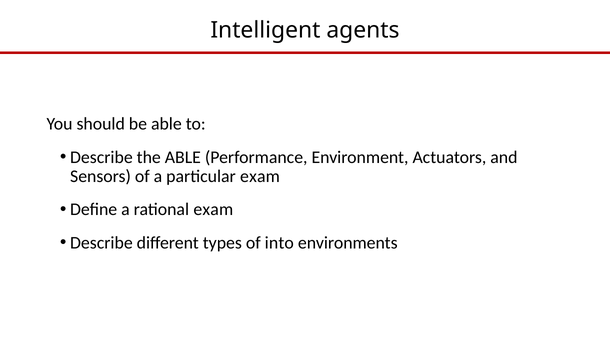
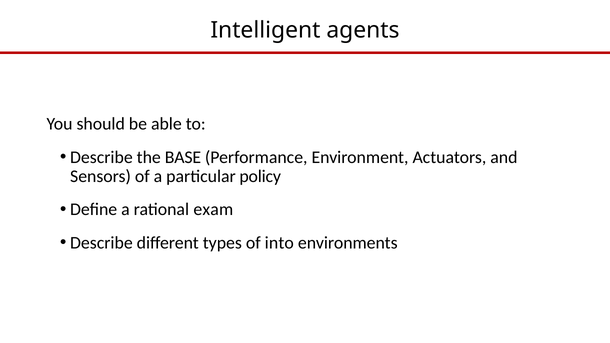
the ABLE: ABLE -> BASE (183, 157)
particular exam: exam -> policy (260, 176)
